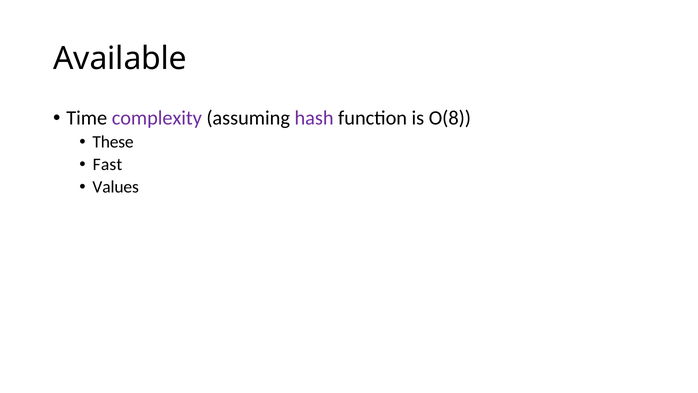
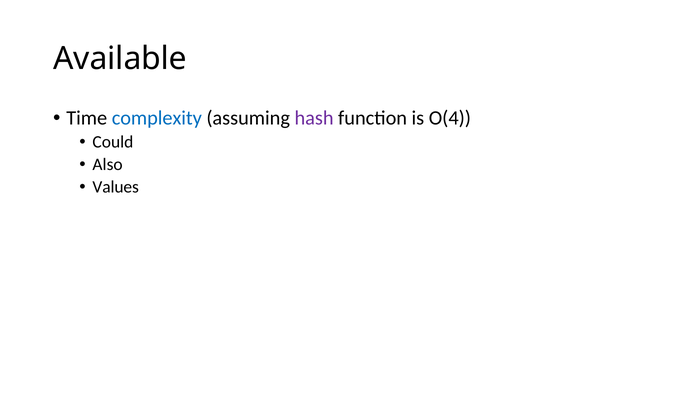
complexity colour: purple -> blue (157, 118)
O(8: O(8 -> O(4 (450, 118)
These: These -> Could (113, 142)
Fast: Fast -> Also (108, 165)
